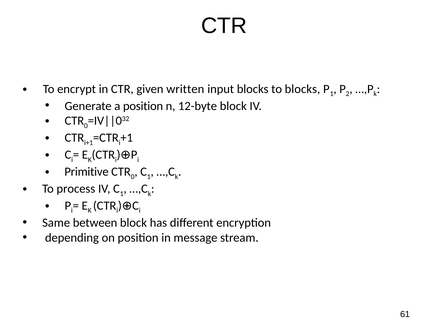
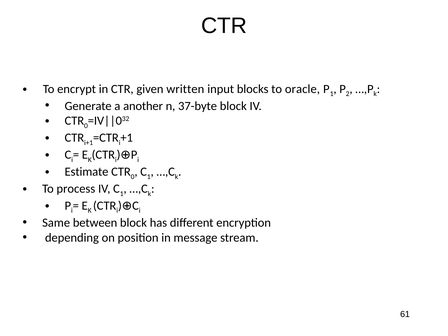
to blocks: blocks -> oracle (302, 89)
a position: position -> another (143, 106)
12-byte: 12-byte -> 37-byte (198, 106)
Primitive: Primitive -> Estimate (87, 172)
